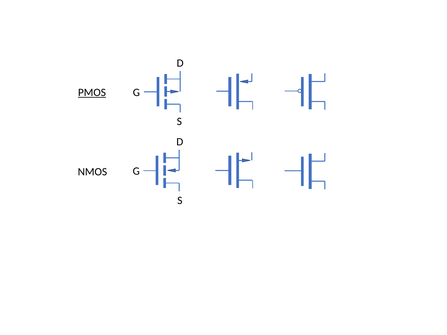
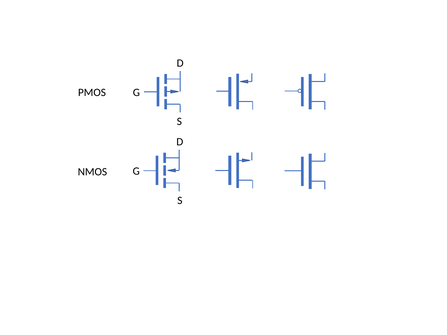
PMOS underline: present -> none (92, 92)
